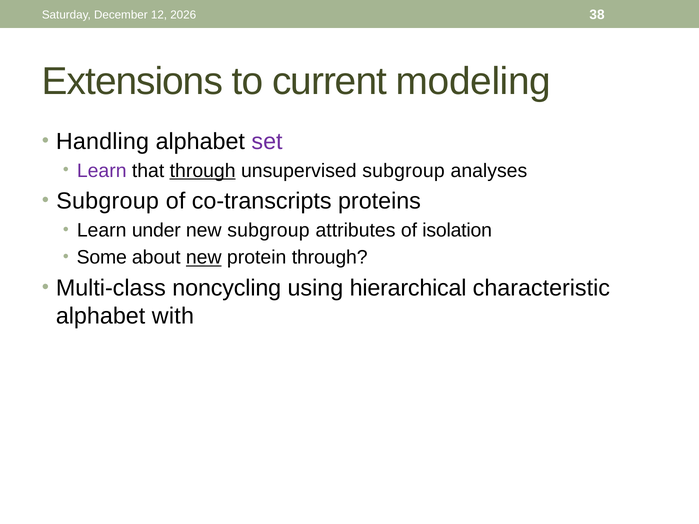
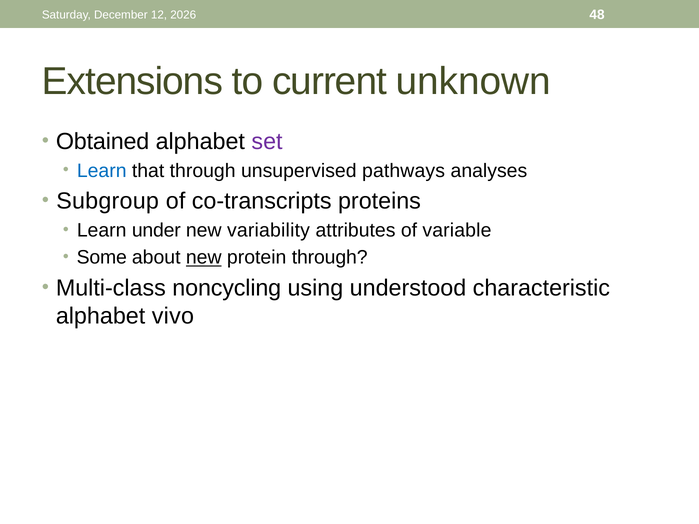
38: 38 -> 48 (597, 15)
modeling: modeling -> unknown (473, 81)
Handling: Handling -> Obtained (103, 141)
Learn colour: purple -> blue (102, 171)
through underline: present -> none (203, 171)
unsupervised subgroup: subgroup -> pathways (404, 171)
new subgroup: subgroup -> variability (268, 230)
isolation: isolation -> variable (457, 230)
hierarchical: hierarchical -> understood (408, 288)
with: with -> vivo (173, 316)
